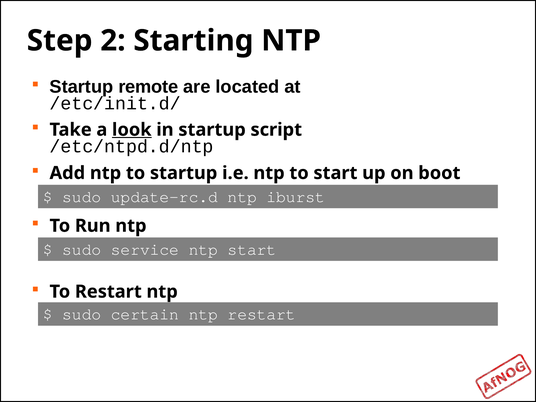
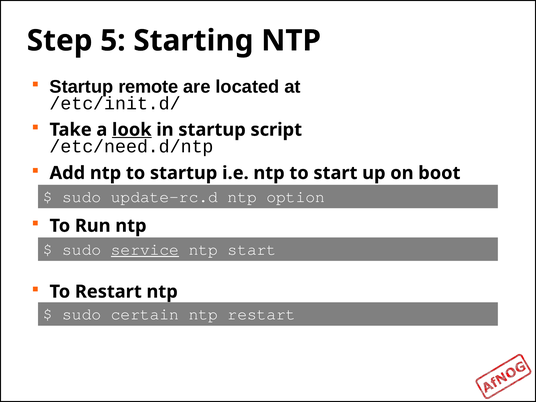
2: 2 -> 5 (113, 41)
/etc/ntpd.d/ntp: /etc/ntpd.d/ntp -> /etc/need.d/ntp (132, 147)
iburst: iburst -> option (296, 197)
service underline: none -> present (145, 249)
